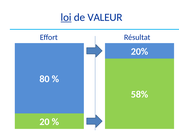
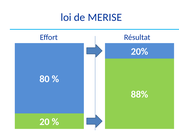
loi underline: present -> none (66, 17)
VALEUR: VALEUR -> MERISE (105, 17)
58%: 58% -> 88% (140, 95)
